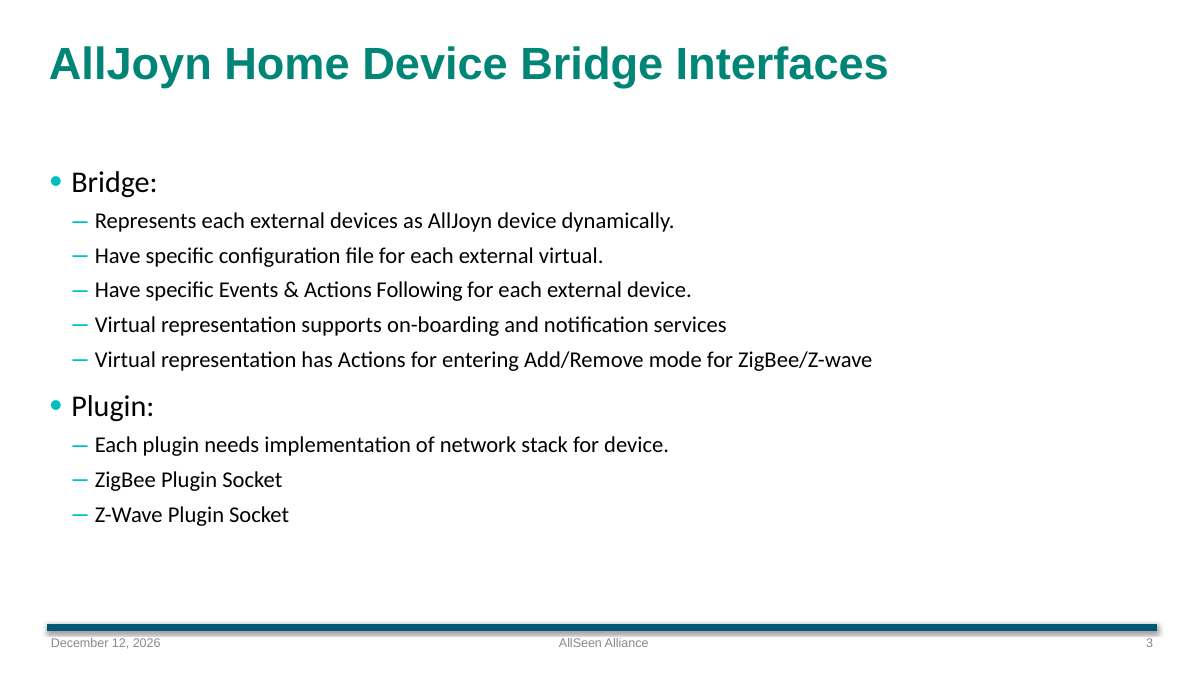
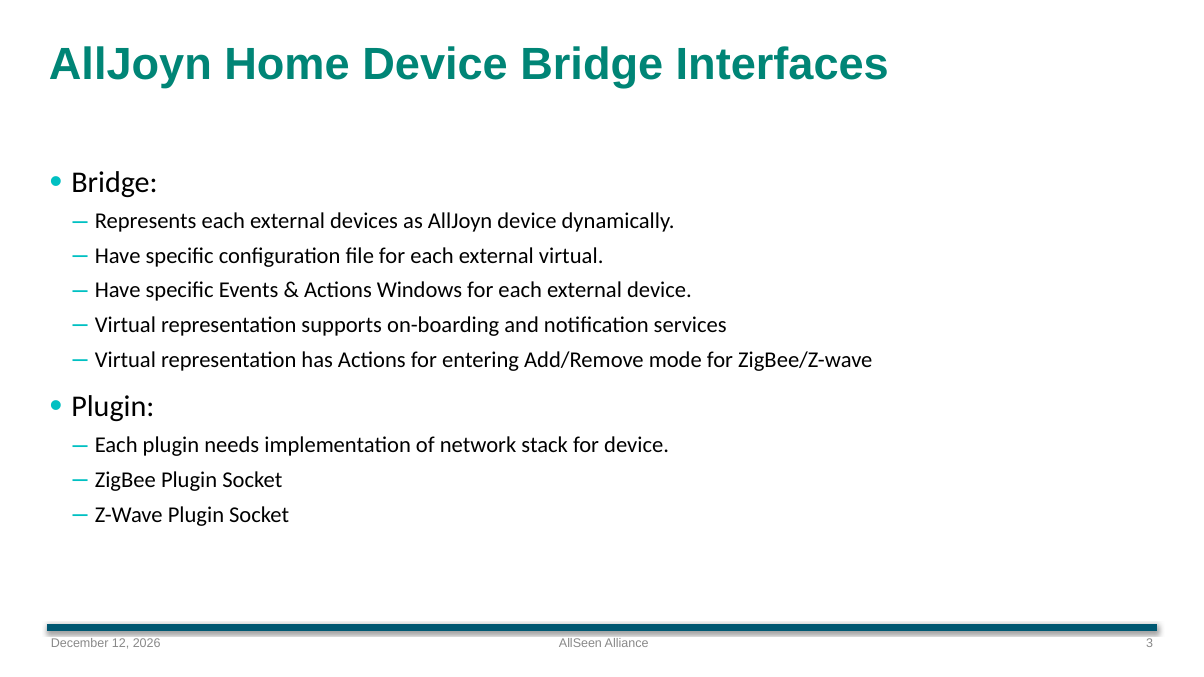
Following: Following -> Windows (420, 291)
